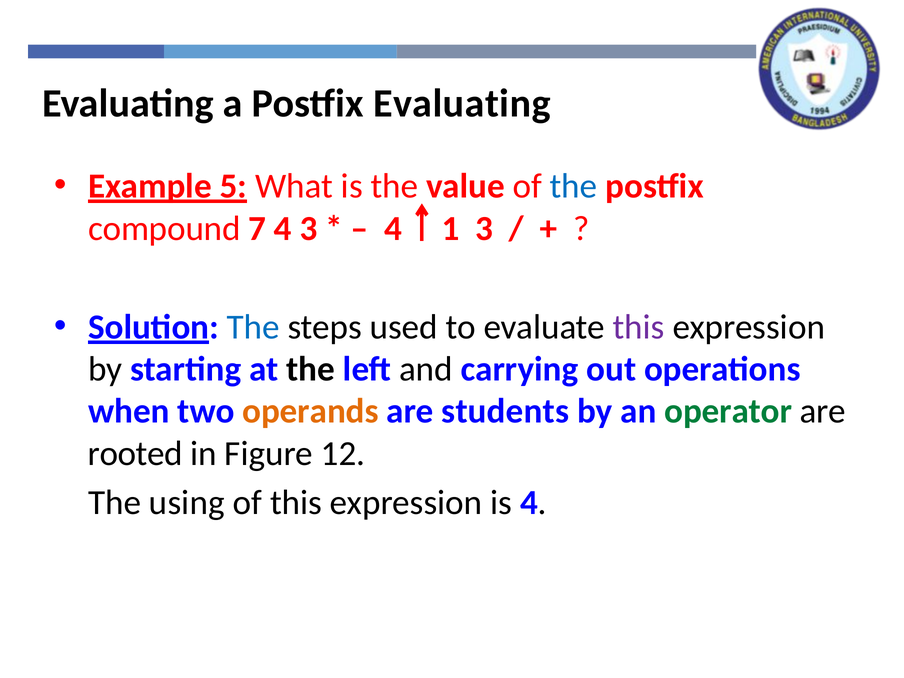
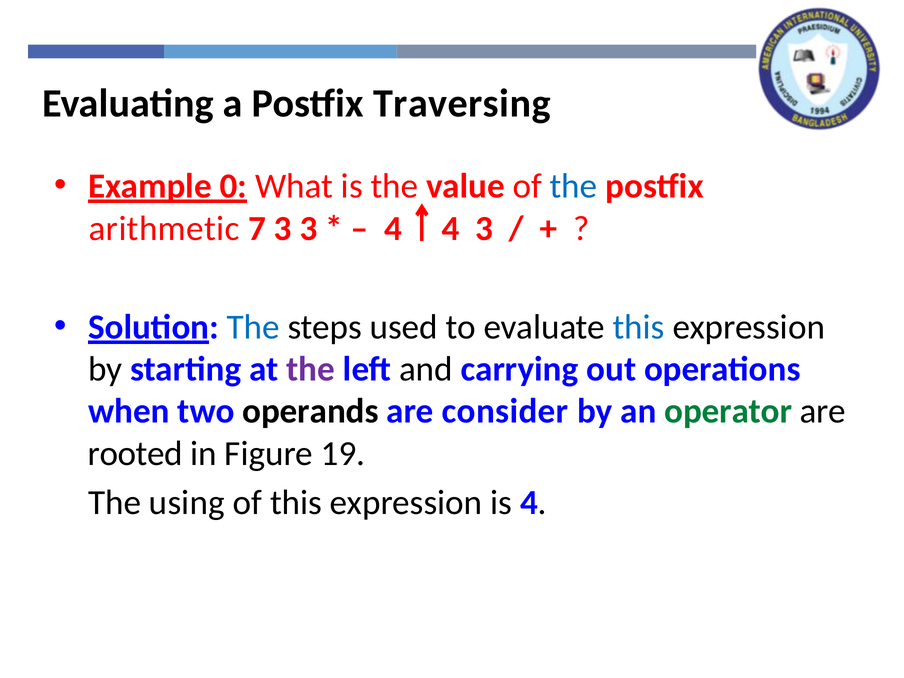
Postfix Evaluating: Evaluating -> Traversing (462, 104)
5: 5 -> 0 (233, 186)
compound: compound -> arithmetic (164, 228)
7 4: 4 -> 3 (283, 228)
4 1: 1 -> 4 (450, 228)
this colour: purple -> blue (639, 327)
the colour: black -> purple (311, 369)
operands colour: orange -> black (310, 411)
students: students -> consider (505, 411)
12: 12 -> 19 (343, 454)
